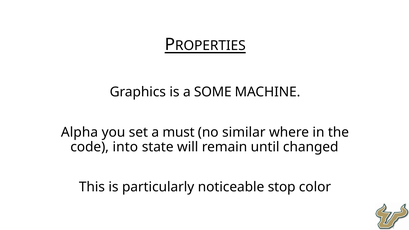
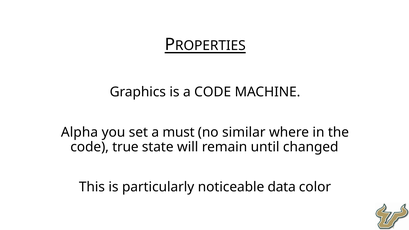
a SOME: SOME -> CODE (213, 92)
into: into -> true (125, 147)
stop: stop -> data (282, 187)
